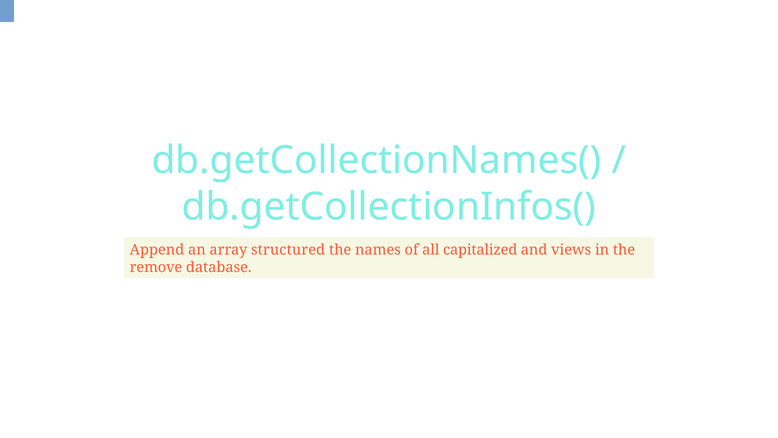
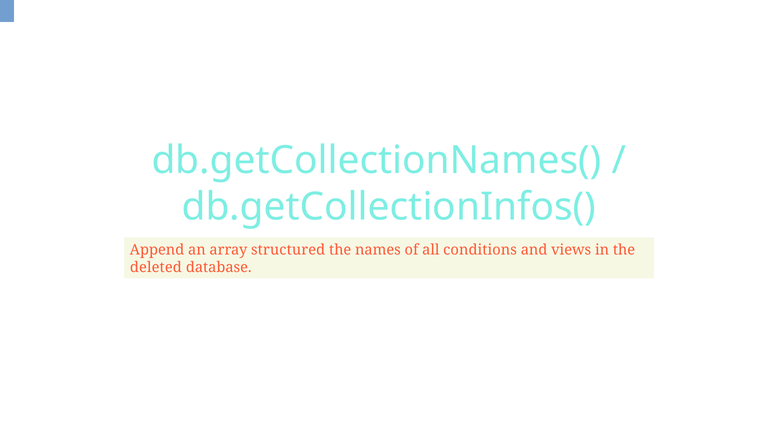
capitalized: capitalized -> conditions (480, 250)
remove: remove -> deleted (156, 267)
